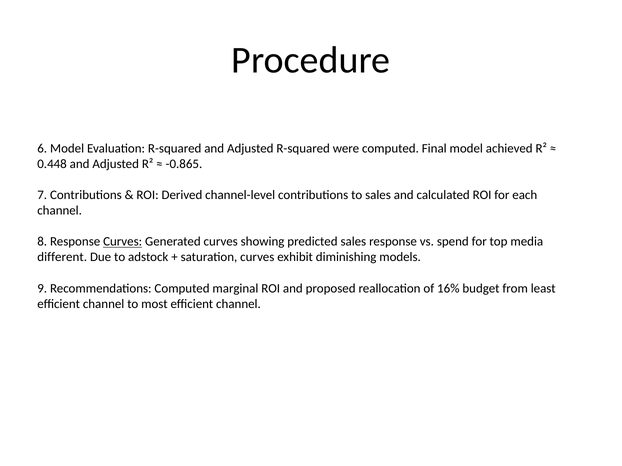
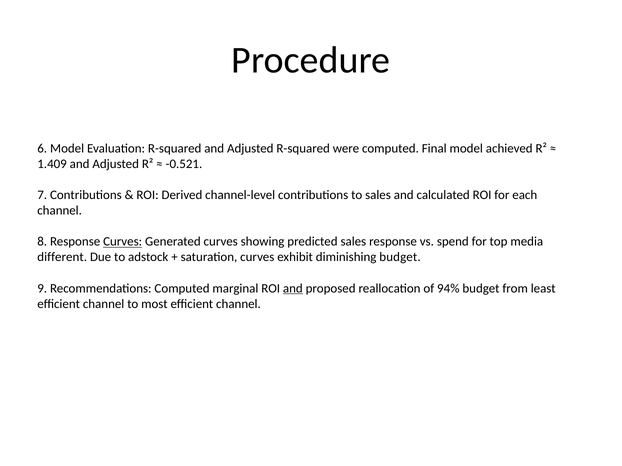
0.448: 0.448 -> 1.409 (52, 164)
-0.865: -0.865 -> -0.521 (184, 164)
diminishing models: models -> budget (400, 257)
and underline: none -> present (293, 289)
16%: 16% -> 94% (448, 289)
